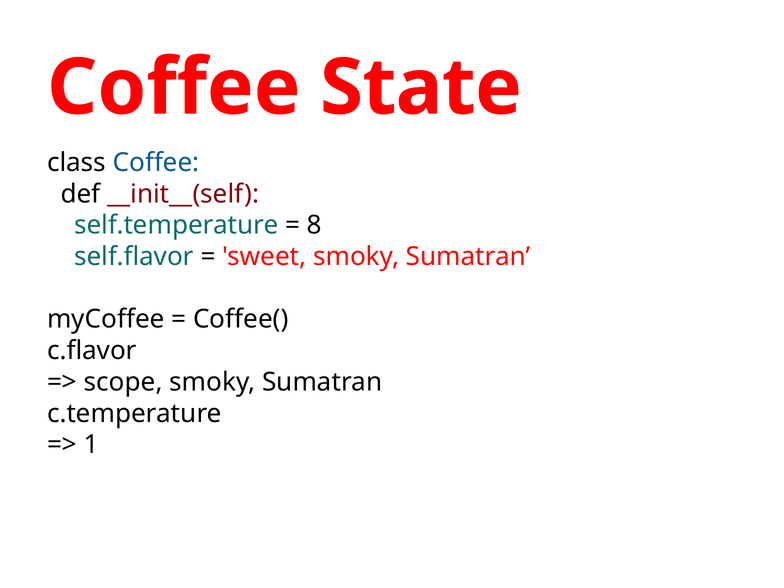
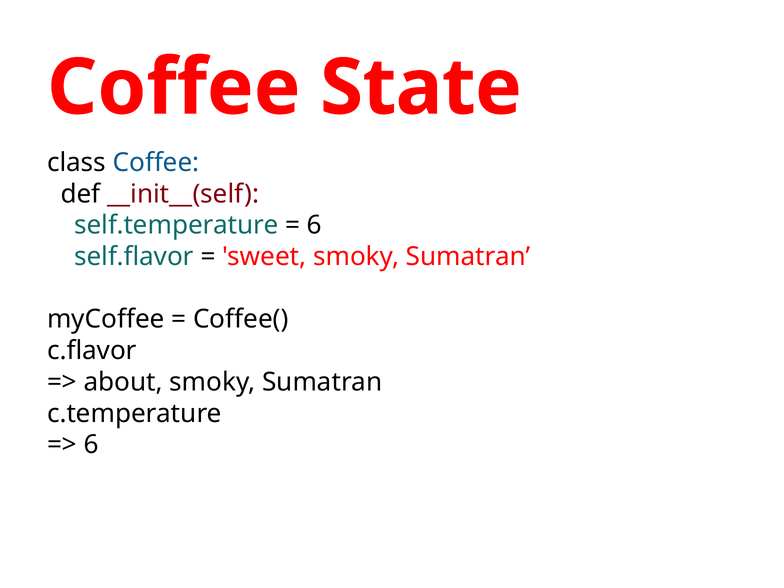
8: 8 -> 6 (314, 225)
scope: scope -> about (123, 382)
1: 1 -> 6 (91, 445)
